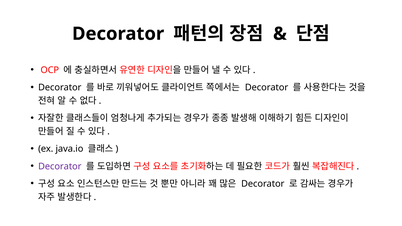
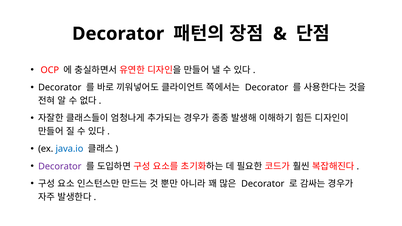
java.io colour: black -> blue (69, 149)
